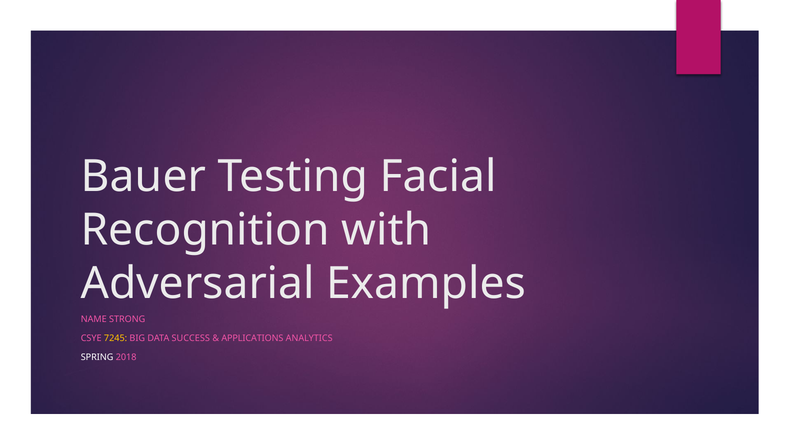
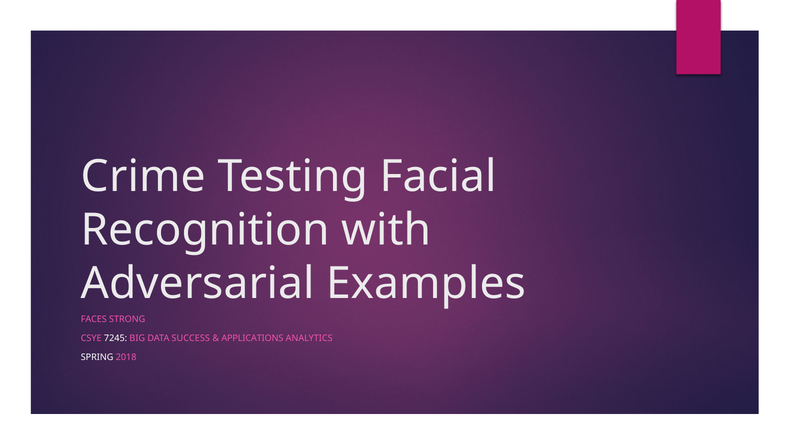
Bauer: Bauer -> Crime (143, 176)
NAME: NAME -> FACES (94, 319)
7245 colour: yellow -> white (116, 338)
